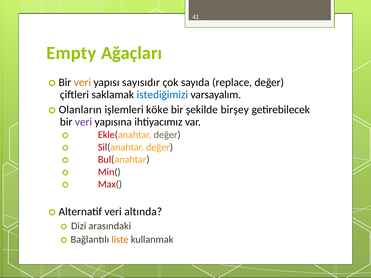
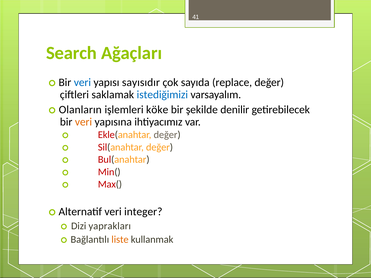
Empty: Empty -> Search (71, 53)
veri colour: orange -> blue (82, 82)
birşey: birşey -> denilir (235, 110)
veri colour: purple -> orange (83, 122)
altında: altında -> integer (143, 212)
arasındaki: arasındaki -> yaprakları (110, 226)
